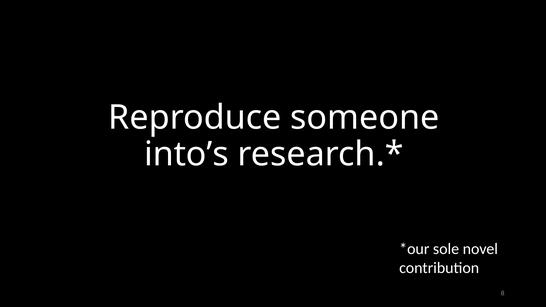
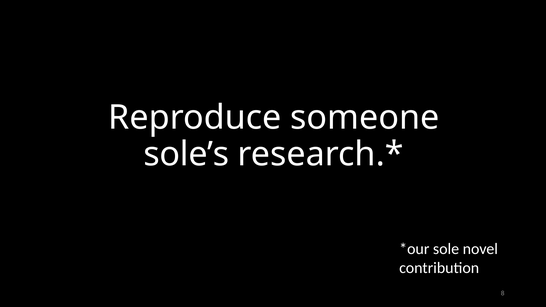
into’s: into’s -> sole’s (186, 154)
